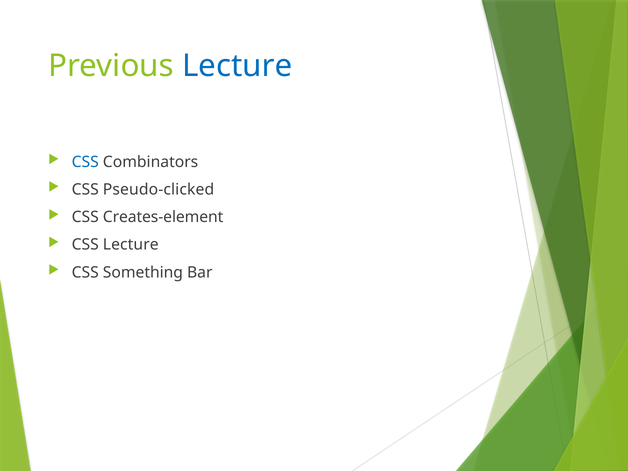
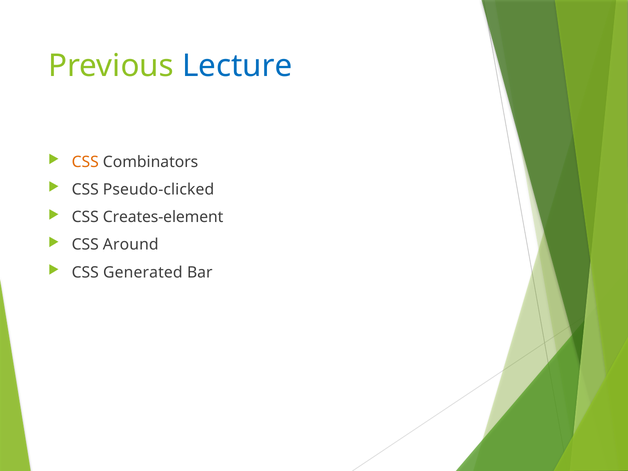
CSS colour: blue -> orange (85, 162)
CSS Lecture: Lecture -> Around (131, 245)
Something: Something -> Generated (143, 272)
